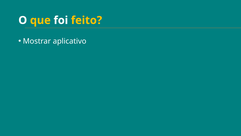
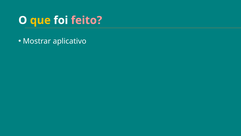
feito colour: yellow -> pink (87, 20)
